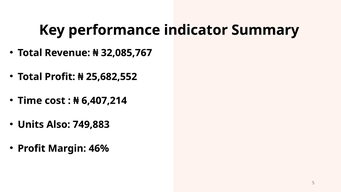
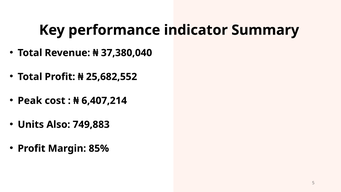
32,085,767: 32,085,767 -> 37,380,040 (127, 53)
Time: Time -> Peak (30, 101)
46%: 46% -> 85% (99, 148)
